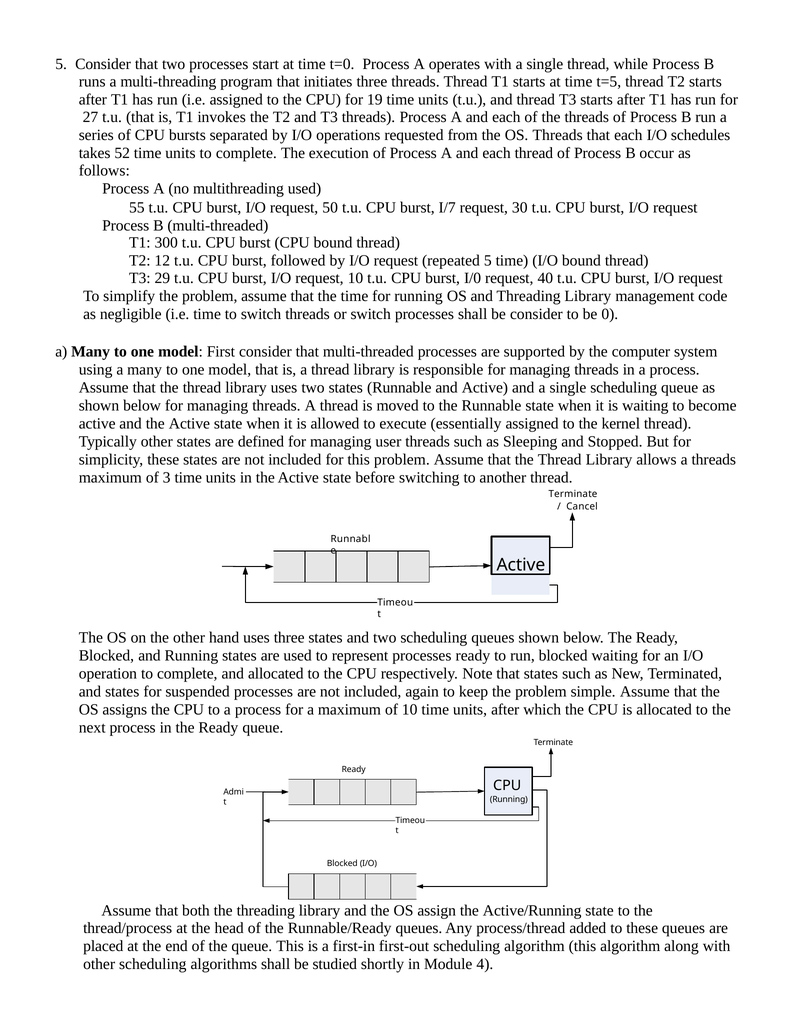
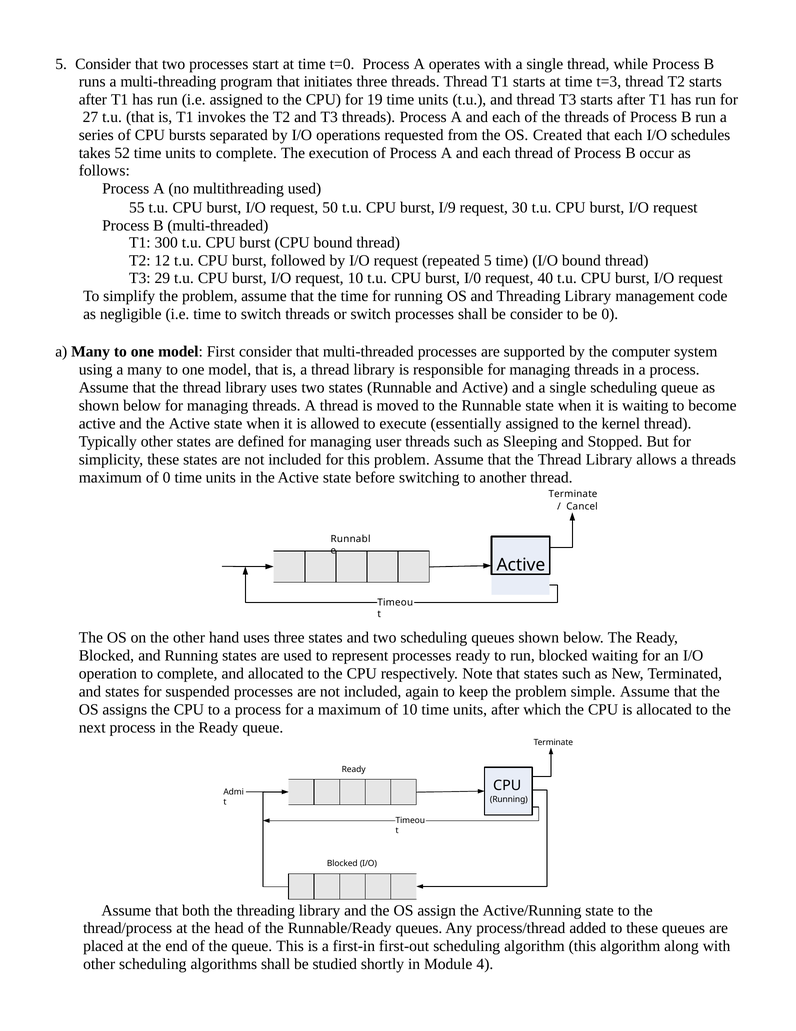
t=5: t=5 -> t=3 (609, 82)
OS Threads: Threads -> Created (558, 135)
I/7: I/7 -> I/9 (447, 207)
of 3: 3 -> 0 (167, 477)
